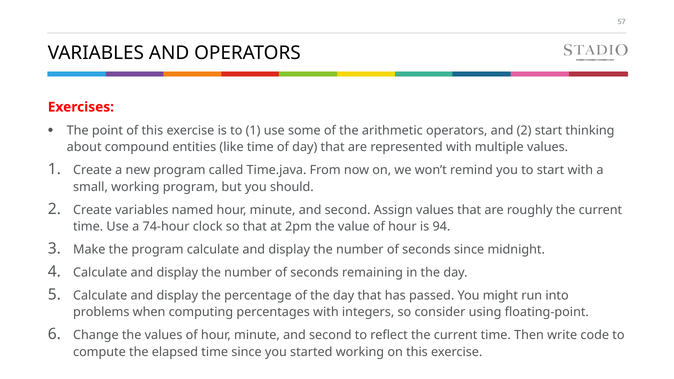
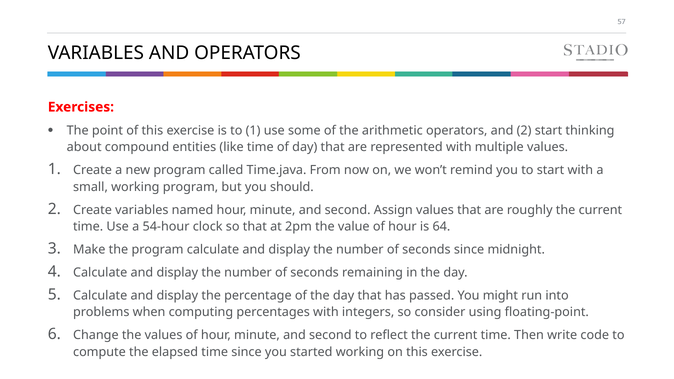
74-hour: 74-hour -> 54-hour (166, 227)
94: 94 -> 64 (441, 227)
